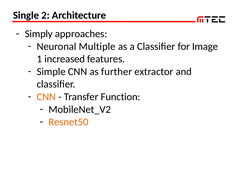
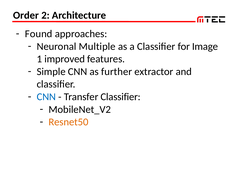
Single: Single -> Order (26, 15)
Simply: Simply -> Found (39, 34)
increased: increased -> improved (65, 59)
CNN colour: orange -> blue (46, 97)
Transfer Function: Function -> Classifier (121, 97)
